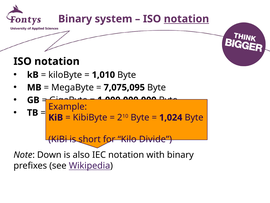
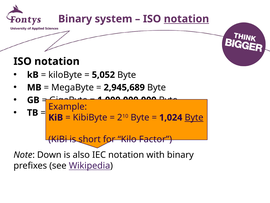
1,010: 1,010 -> 5,052 (103, 75)
7,075,095: 7,075,095 -> 2,945,689 (124, 87)
Byte underline: none -> present (194, 117)
Divide: Divide -> Factor (155, 139)
